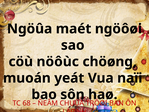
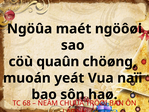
nöôùc: nöôùc -> quaûn (58, 62)
